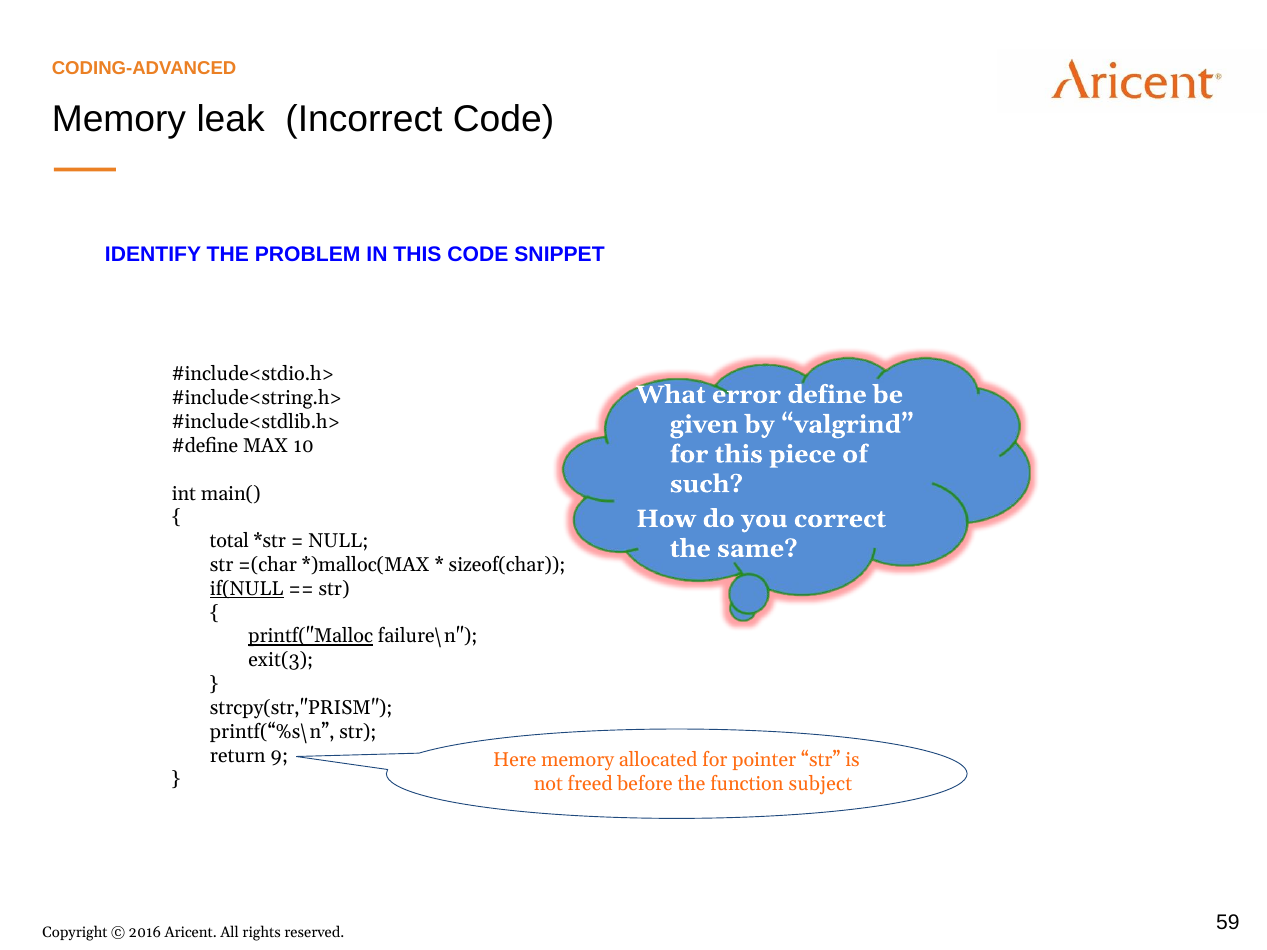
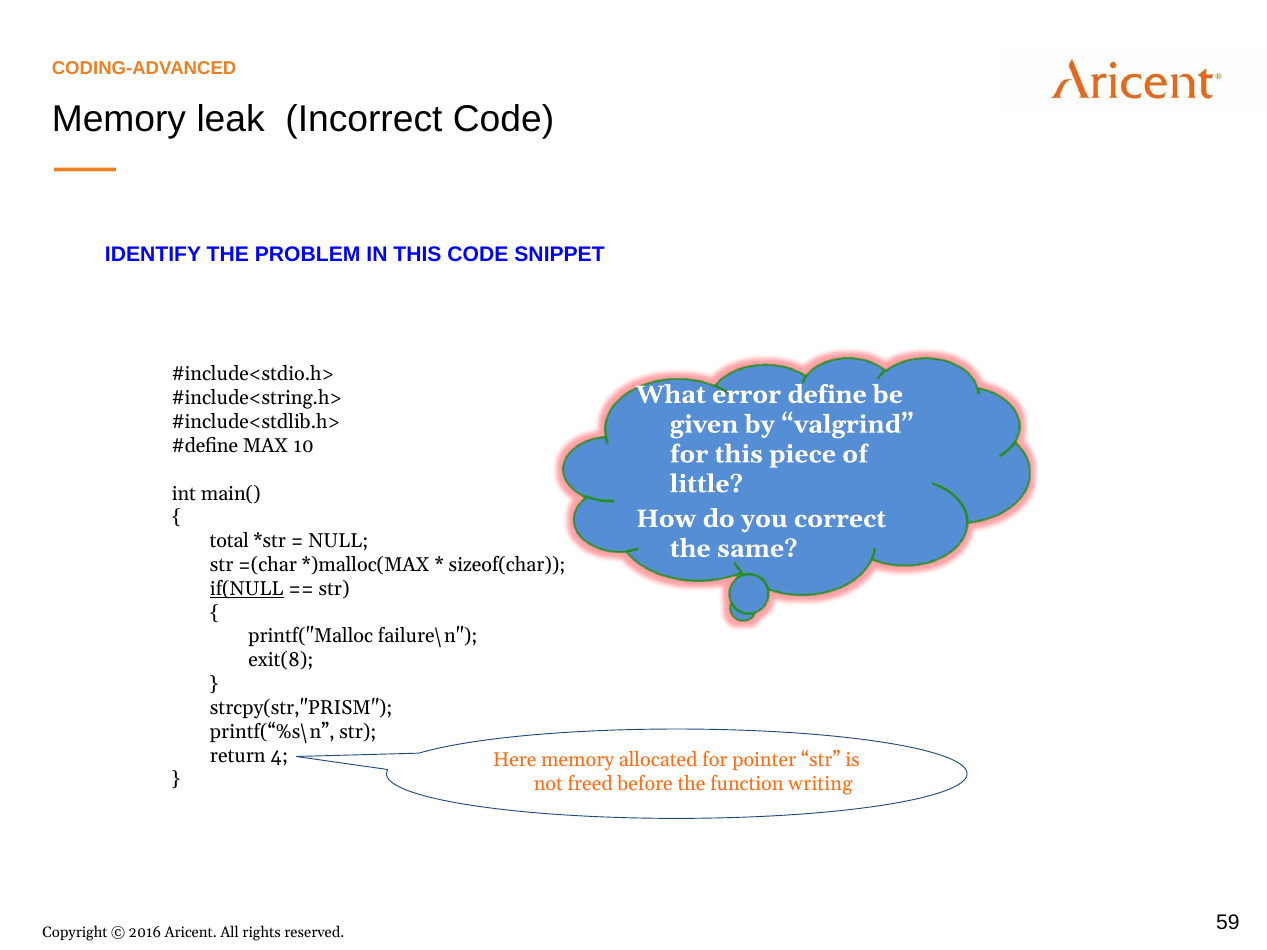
such: such -> little (706, 484)
printf("Malloc underline: present -> none (311, 636)
exit(3: exit(3 -> exit(8 (281, 660)
9: 9 -> 4 (279, 755)
subject: subject -> writing (820, 783)
